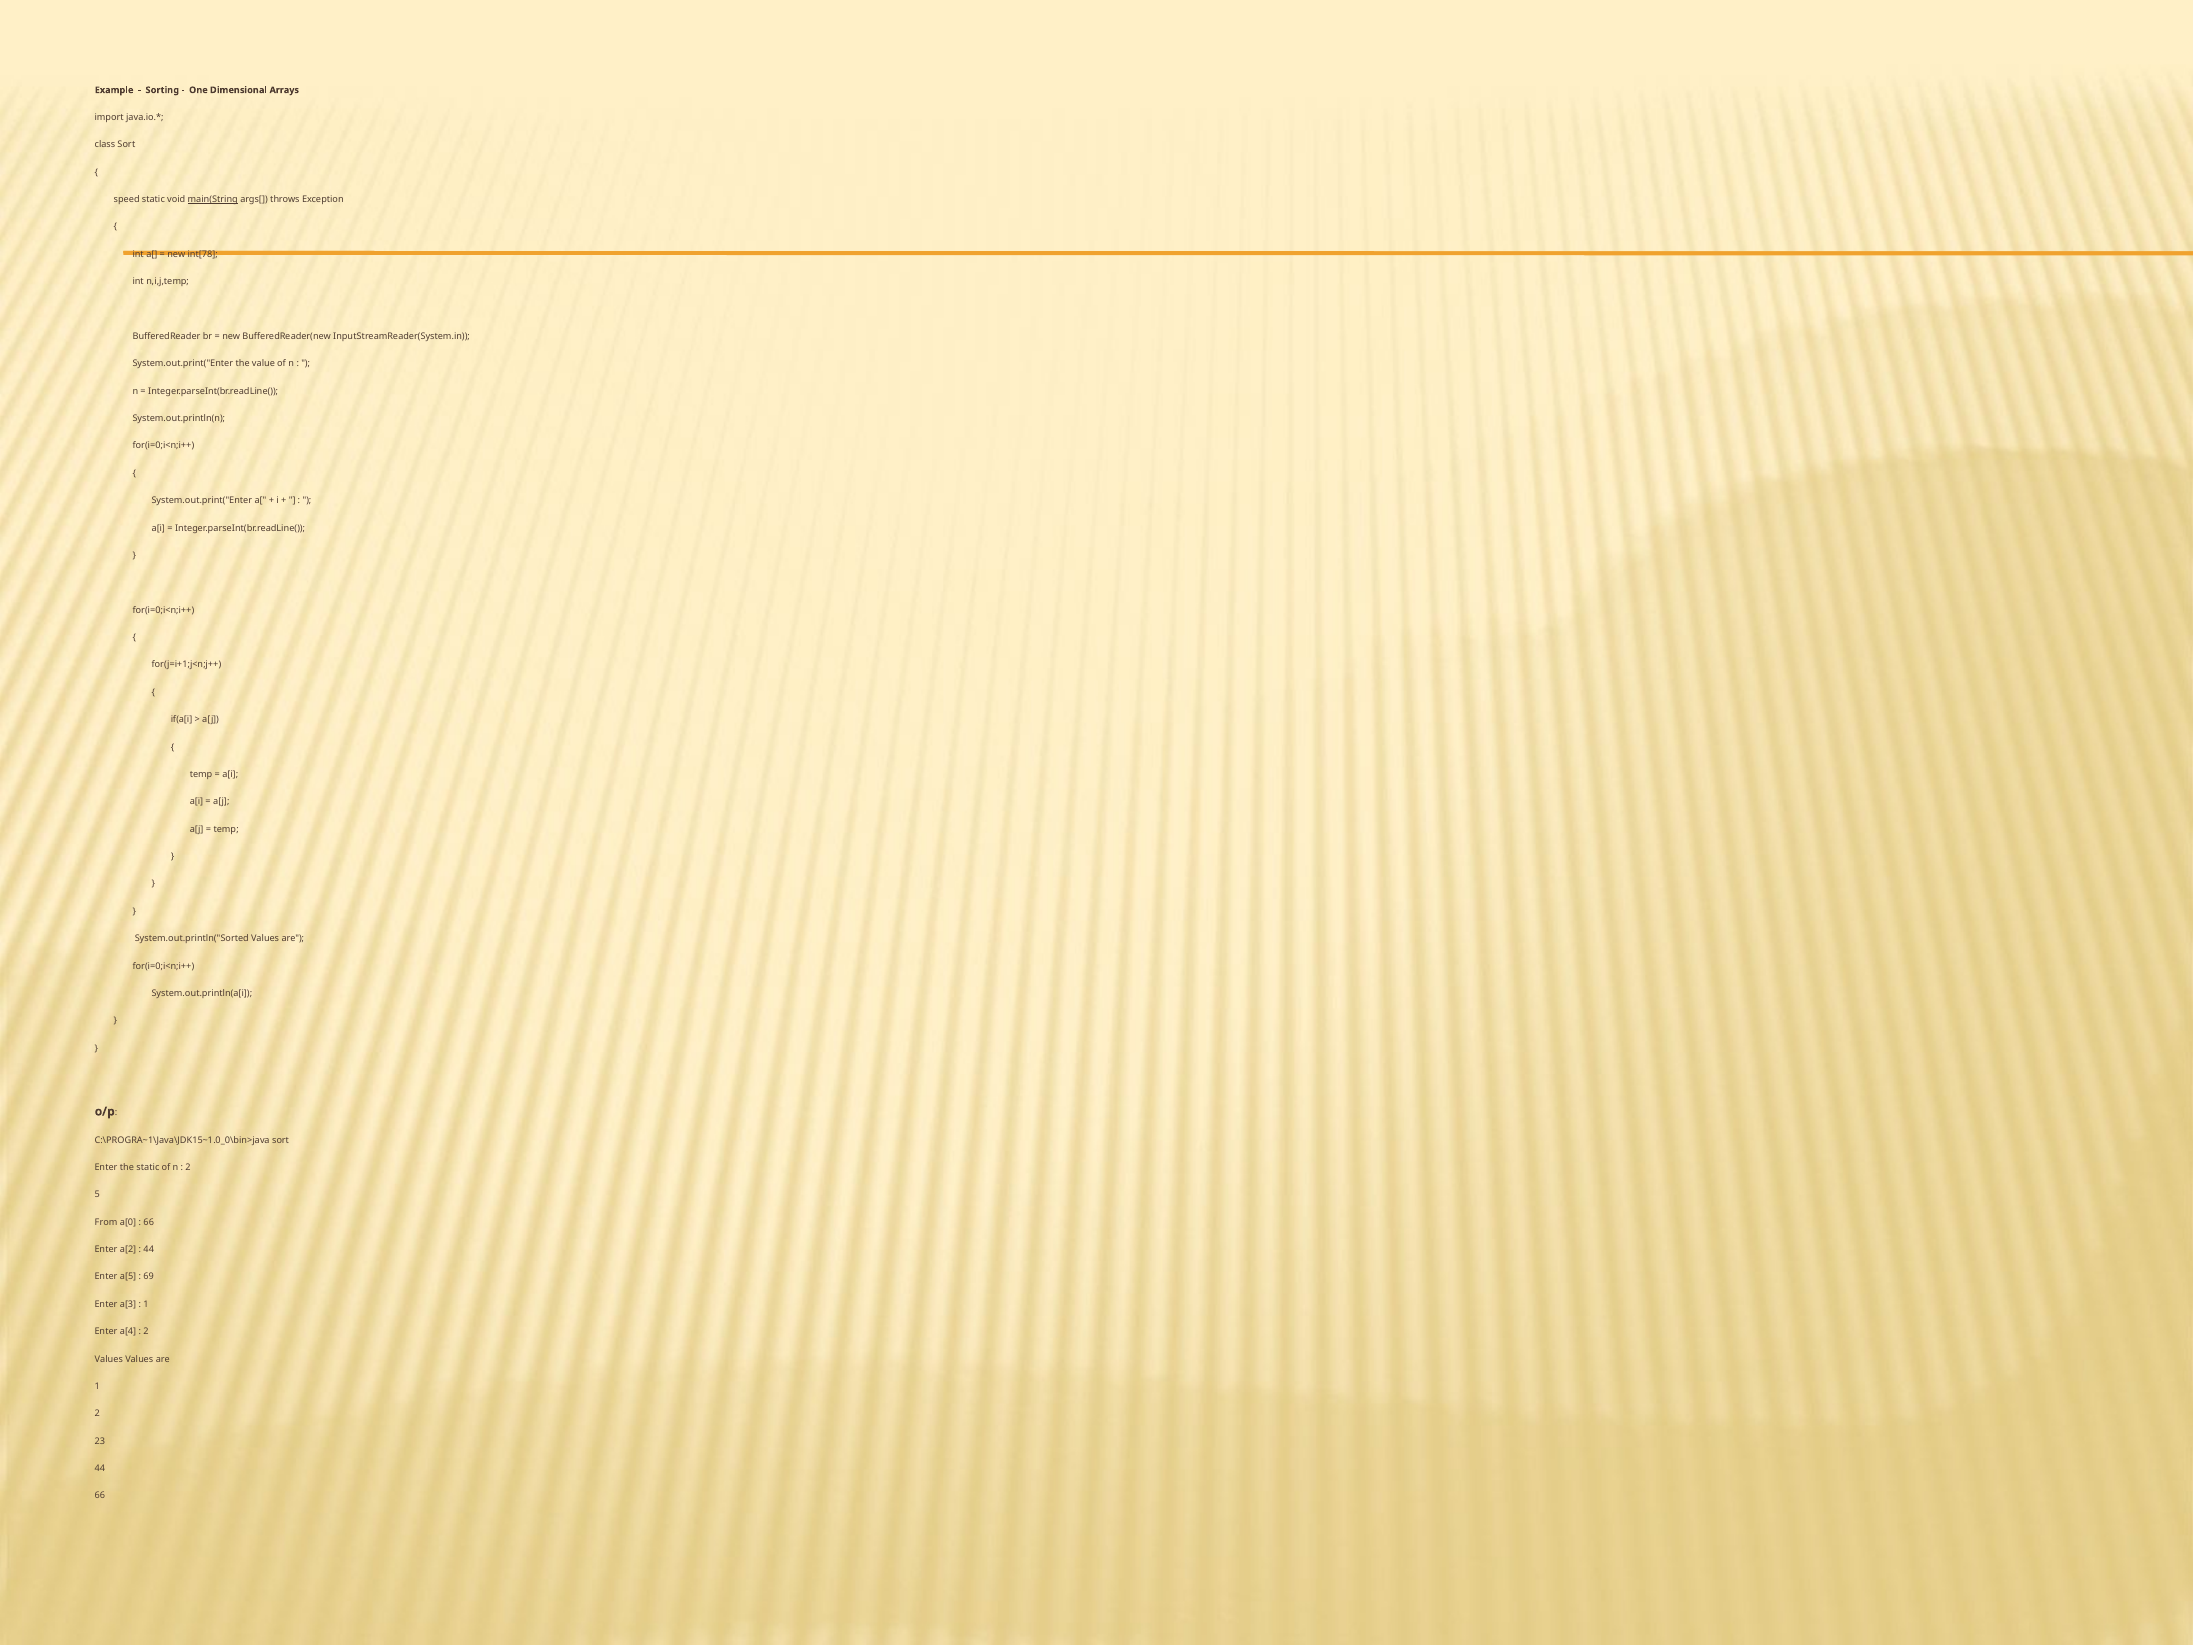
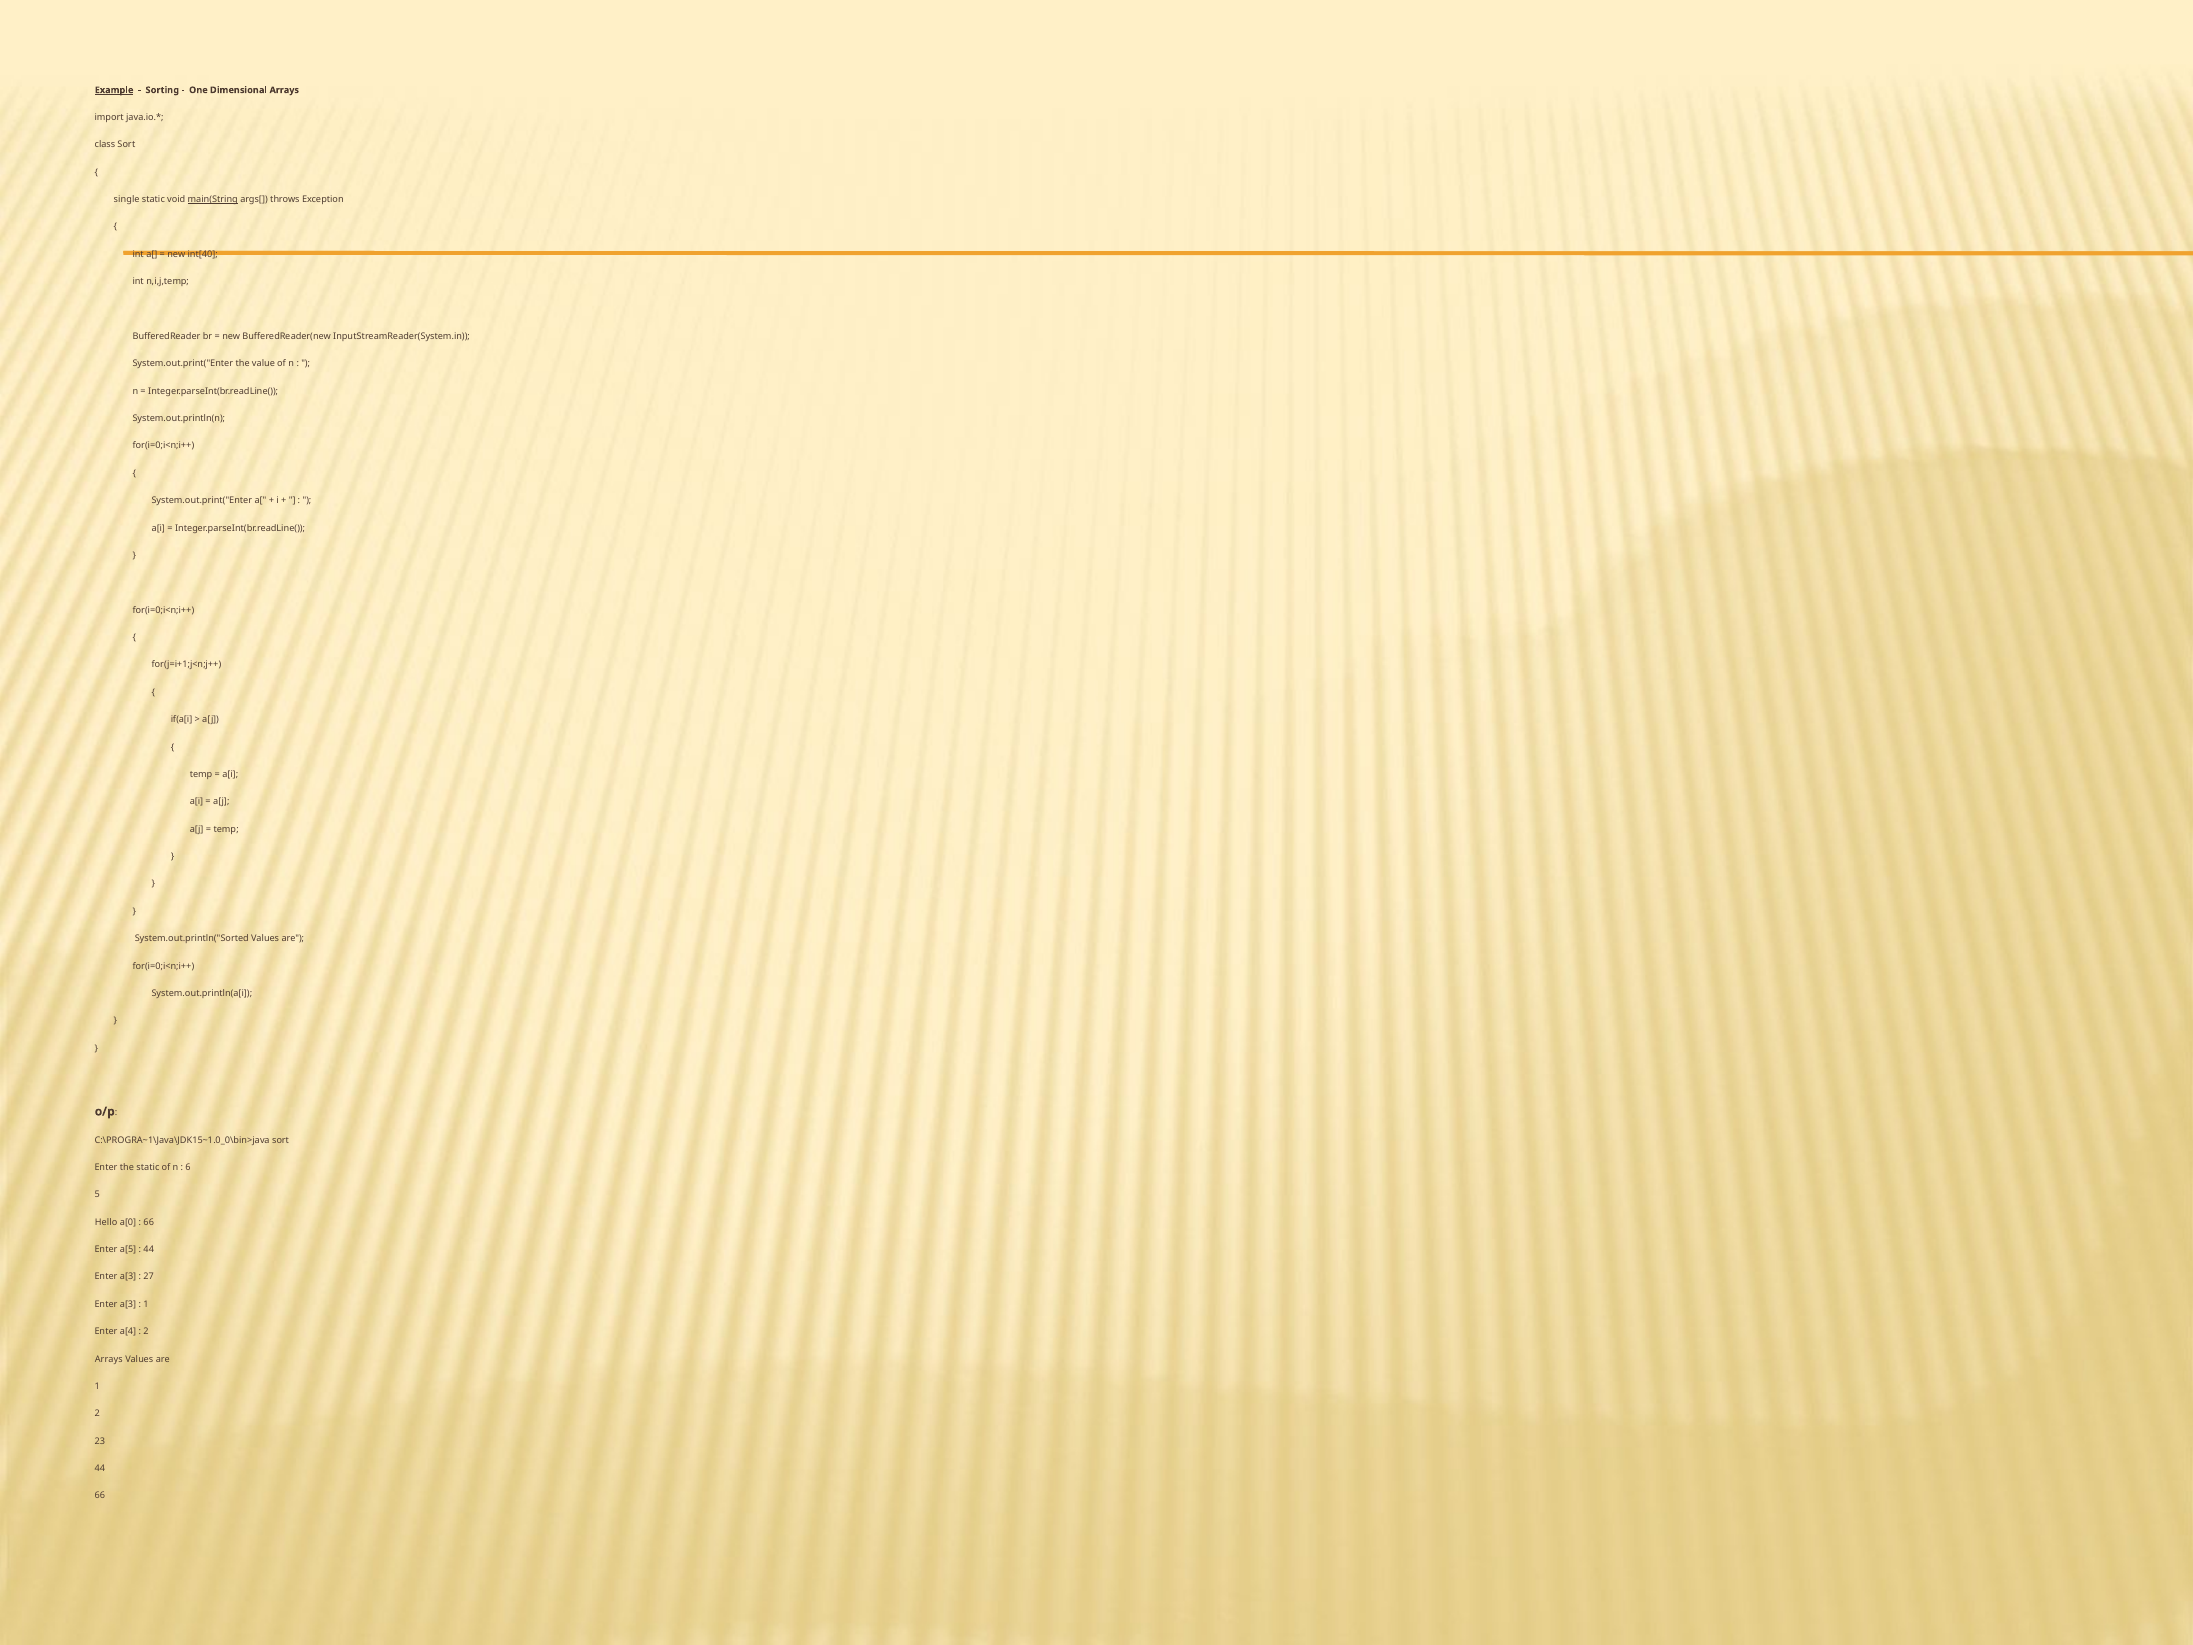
Example underline: none -> present (114, 90)
speed: speed -> single (127, 200)
int[78: int[78 -> int[40 (203, 254)
2: 2 -> 6 (188, 1167)
From: From -> Hello (106, 1222)
a[2: a[2 -> a[5 (128, 1249)
a[5: a[5 -> a[3 (128, 1277)
69: 69 -> 27 (149, 1277)
Values: Values -> Arrays (109, 1359)
